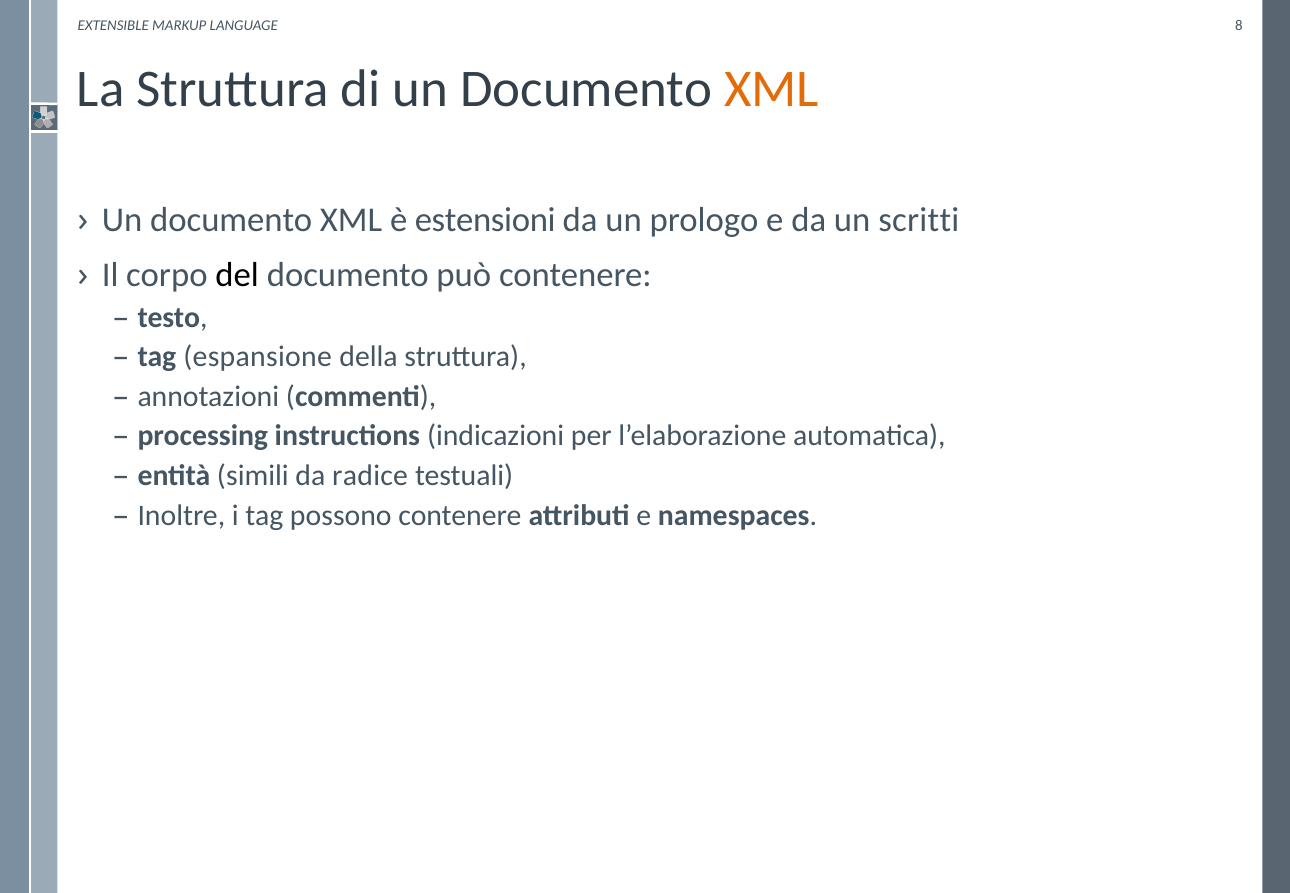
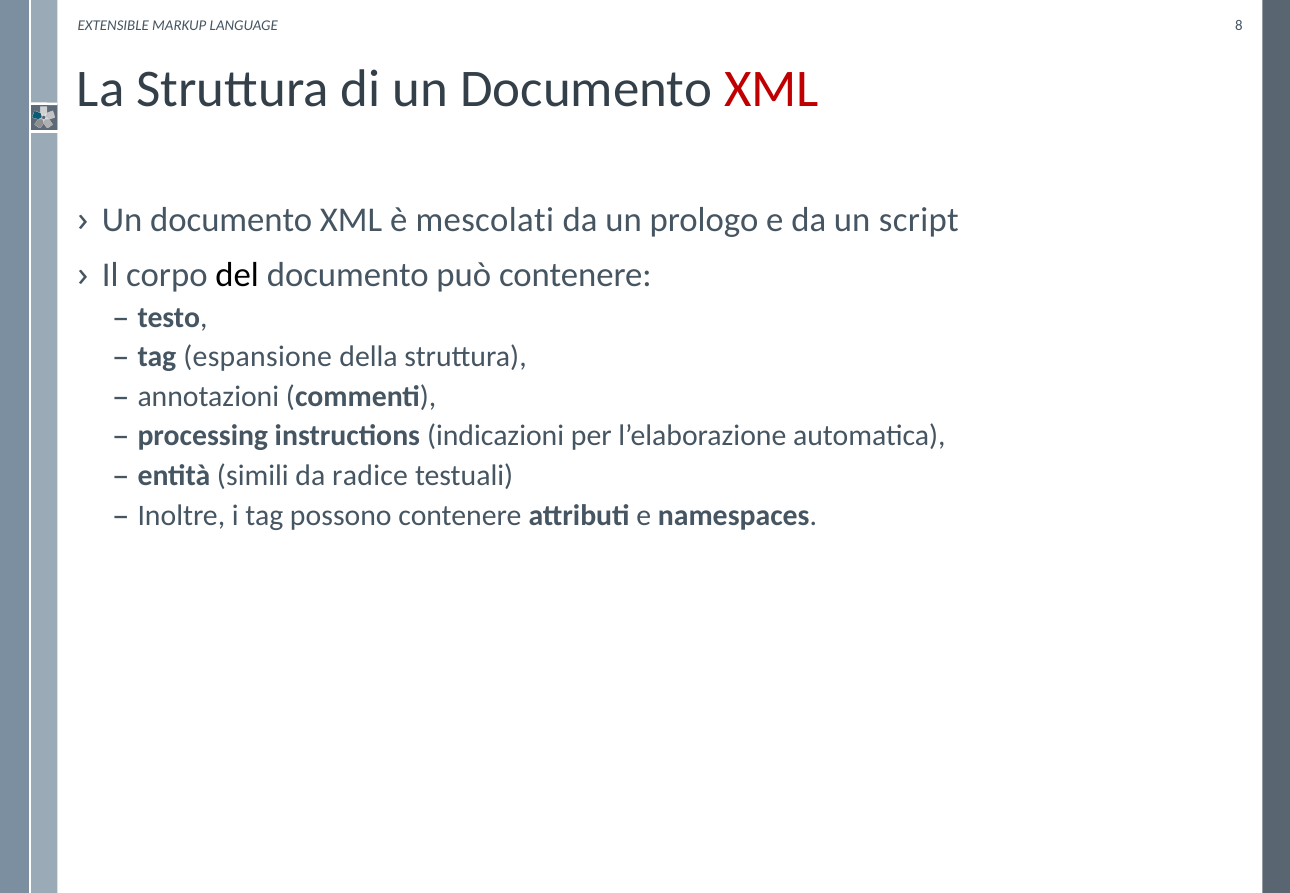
XML colour: orange -> red (771, 89)
estensioni: estensioni -> mescolati (485, 220)
scritti: scritti -> script (919, 220)
